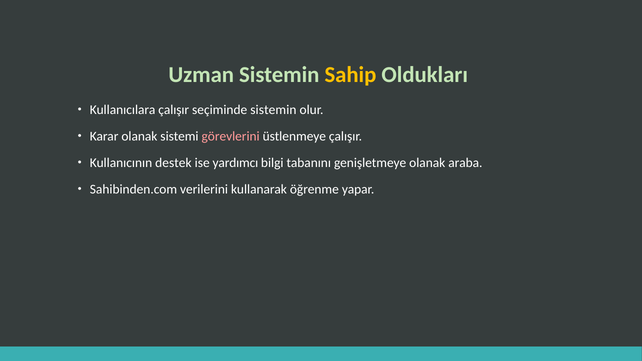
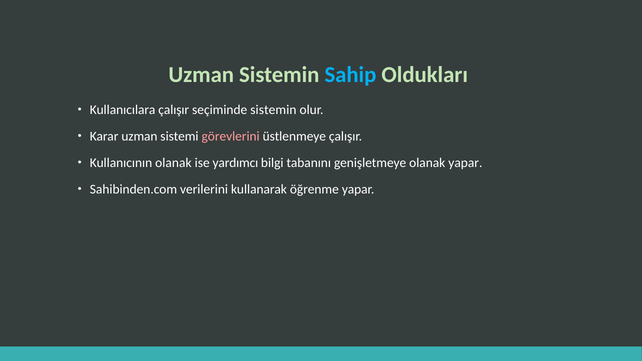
Sahip colour: yellow -> light blue (350, 75)
Karar olanak: olanak -> uzman (139, 136)
Kullanıcının destek: destek -> olanak (173, 163)
olanak araba: araba -> yapar (465, 163)
